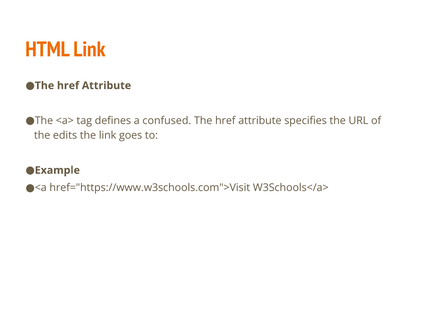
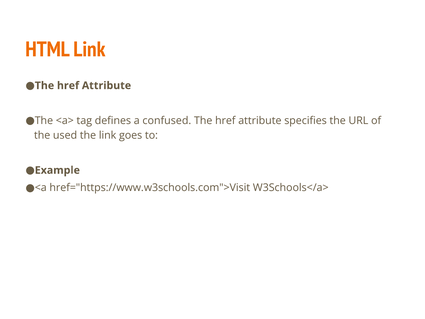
edits: edits -> used (65, 135)
